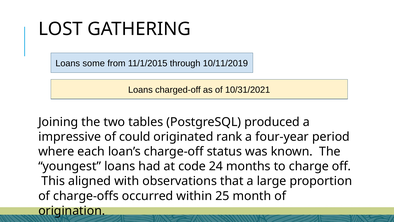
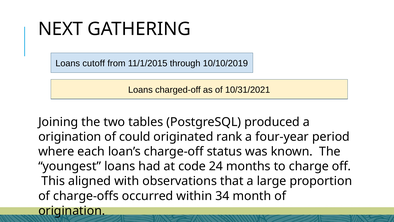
LOST: LOST -> NEXT (61, 29)
some: some -> cutoff (94, 63)
10/11/2019: 10/11/2019 -> 10/10/2019 (225, 63)
impressive: impressive -> origination (70, 137)
25: 25 -> 34 (222, 196)
